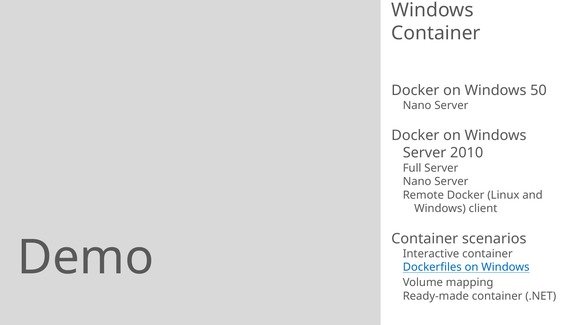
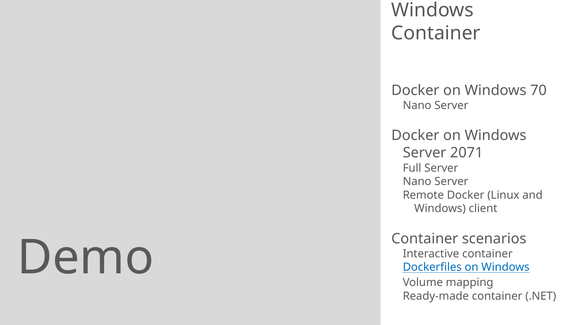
50: 50 -> 70 (538, 90)
2010: 2010 -> 2071 (467, 153)
